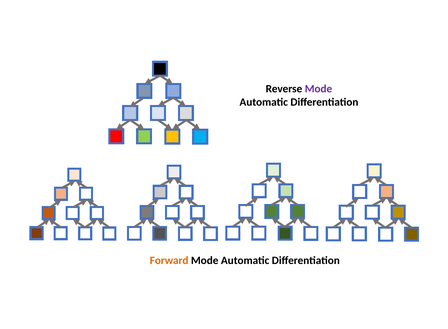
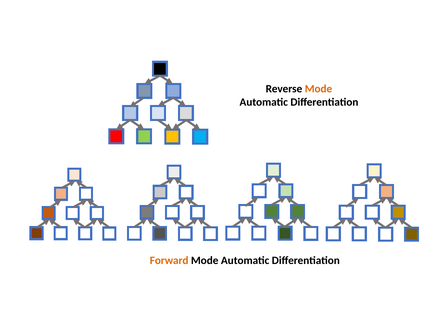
Mode colour: purple -> orange (318, 89)
